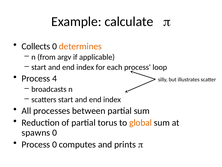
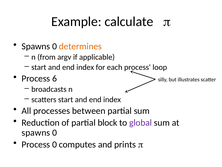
Collects: Collects -> Spawns (36, 46)
4: 4 -> 6 (55, 78)
torus: torus -> block (107, 122)
global colour: orange -> purple (141, 122)
